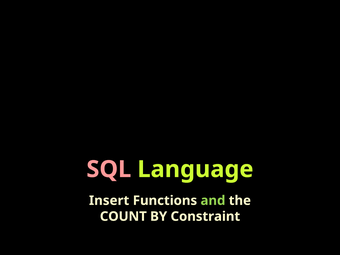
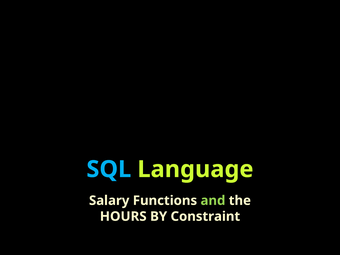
SQL colour: pink -> light blue (109, 169)
Insert: Insert -> Salary (109, 201)
COUNT: COUNT -> HOURS (123, 216)
